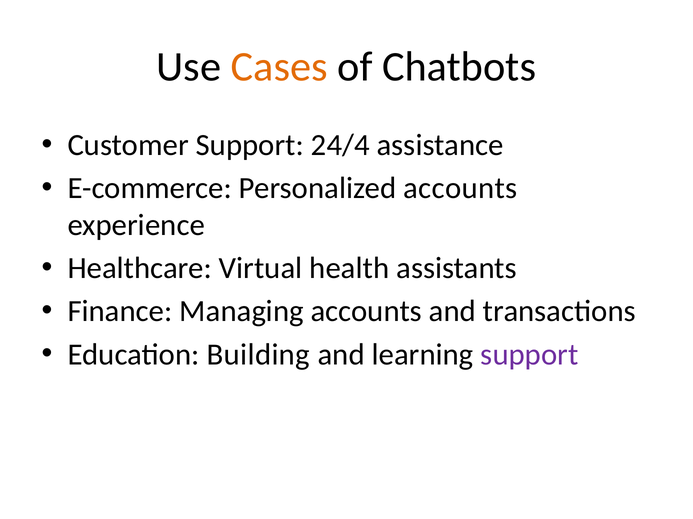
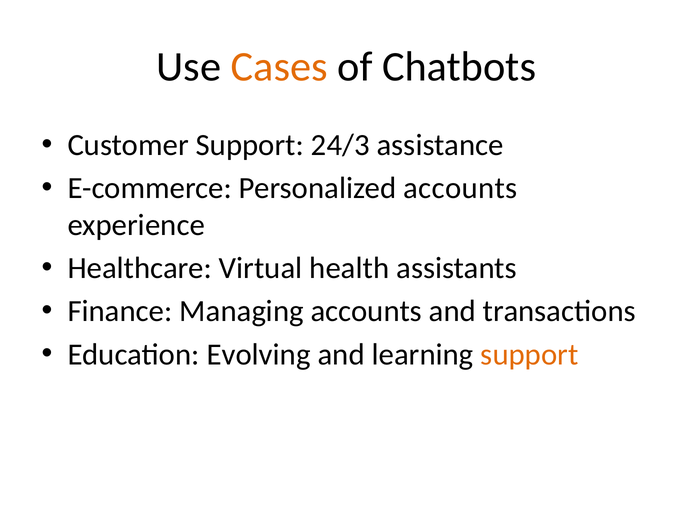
24/4: 24/4 -> 24/3 (340, 145)
Building: Building -> Evolving (259, 355)
support colour: purple -> orange (529, 355)
